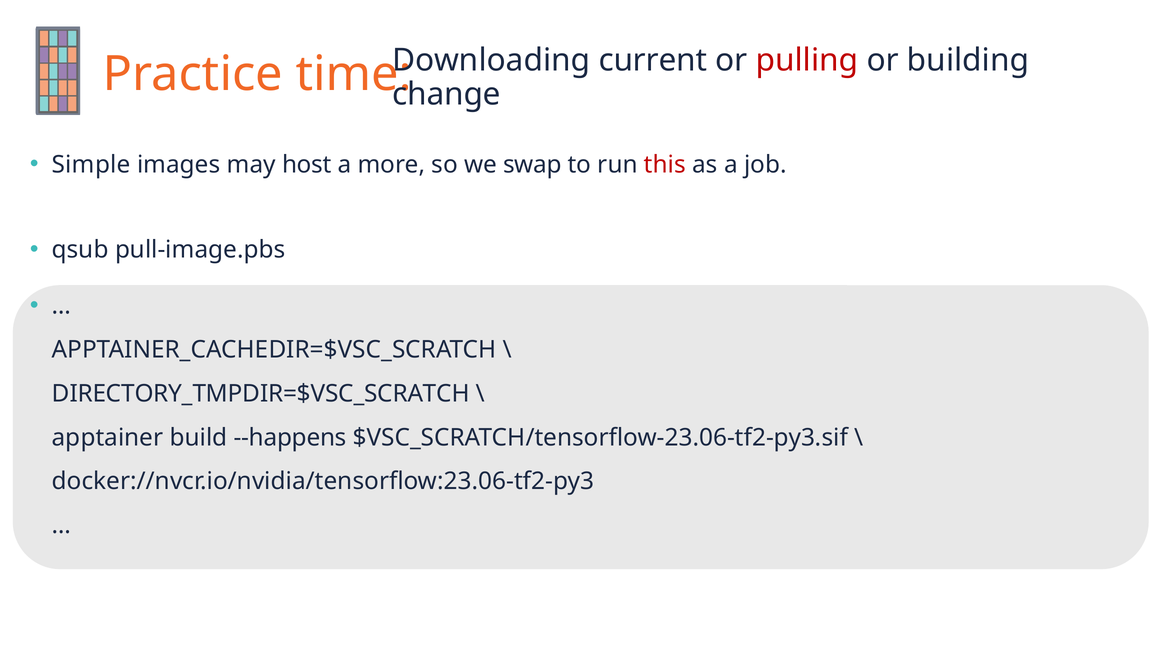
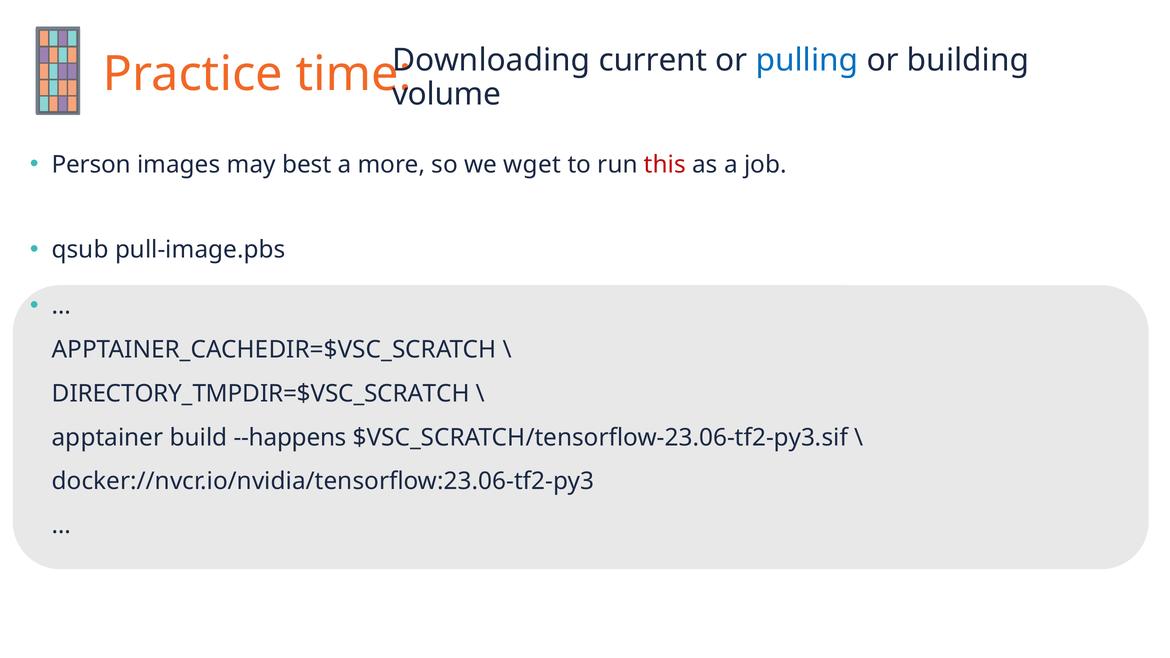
pulling colour: red -> blue (807, 60)
change: change -> volume (447, 94)
Simple: Simple -> Person (91, 165)
host: host -> best (307, 165)
swap: swap -> wget (532, 165)
